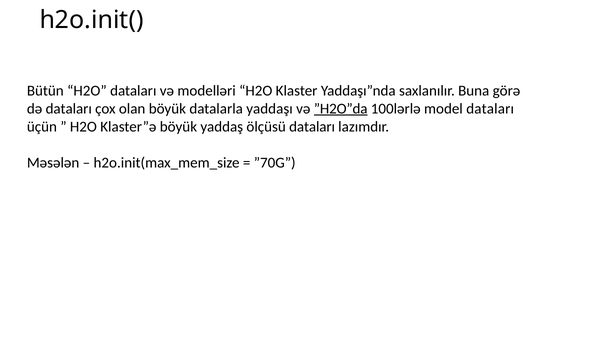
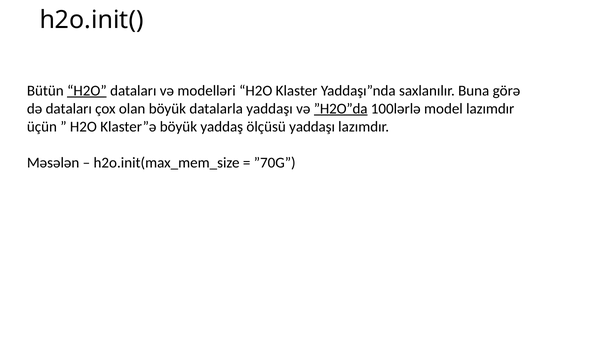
H2O underline: none -> present (87, 91)
model dataları: dataları -> lazımdır (490, 109)
ölçüsü dataları: dataları -> yaddaşı (312, 127)
